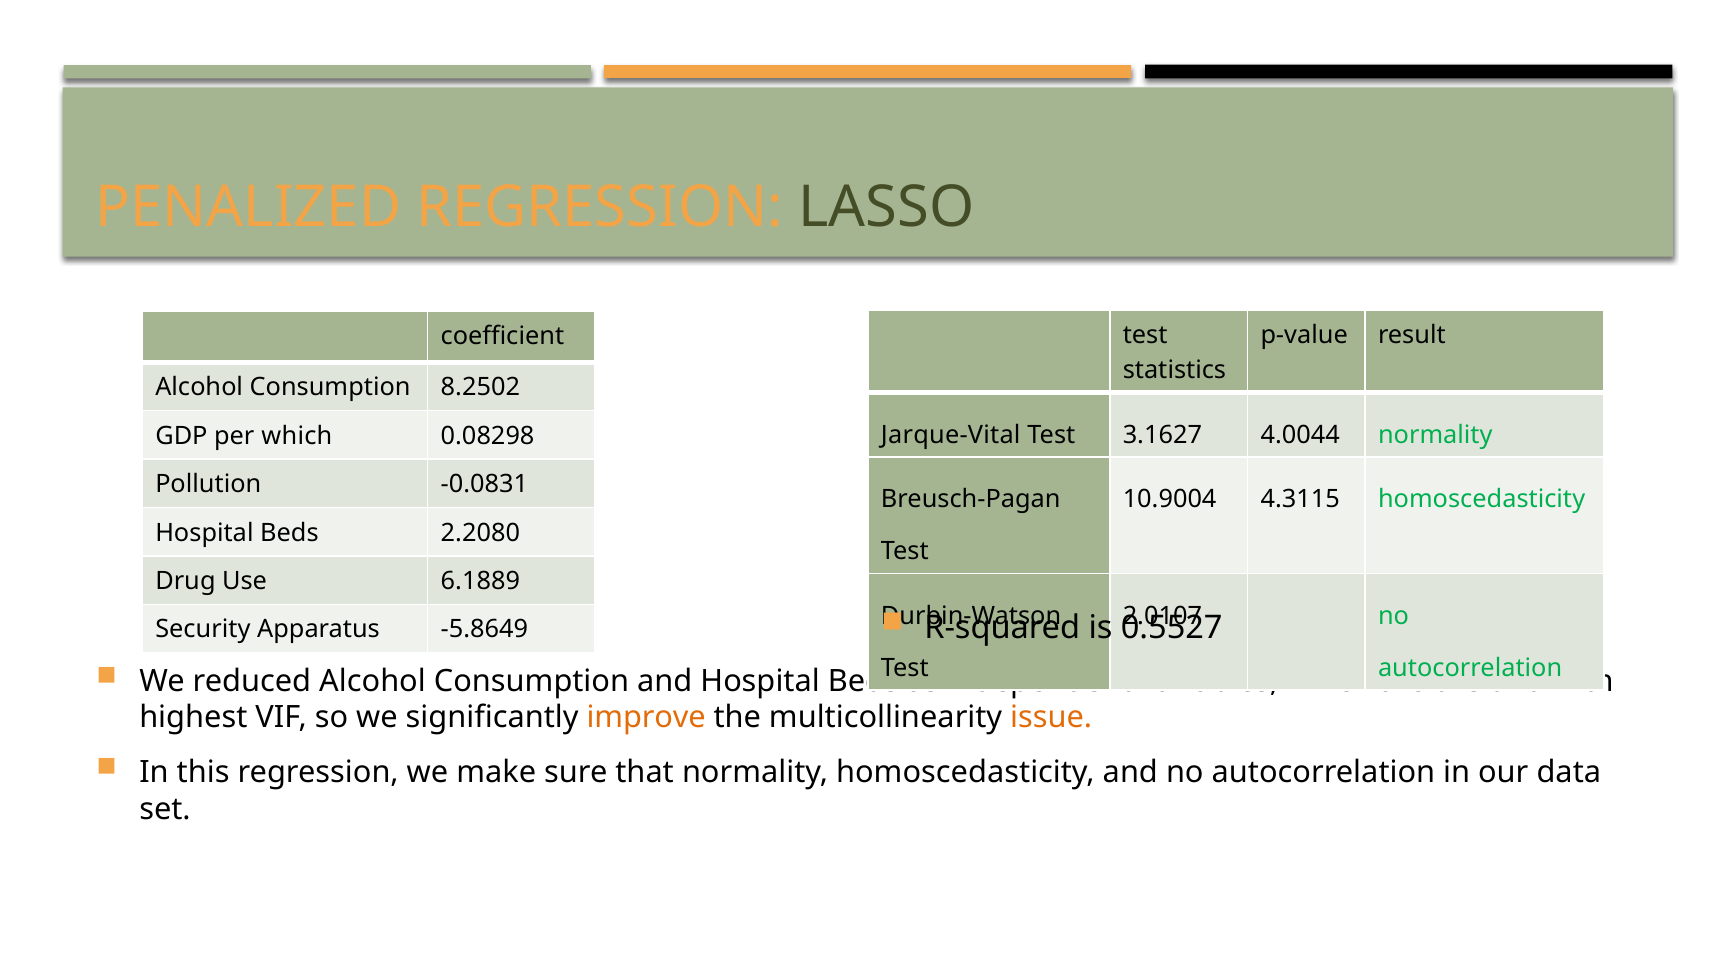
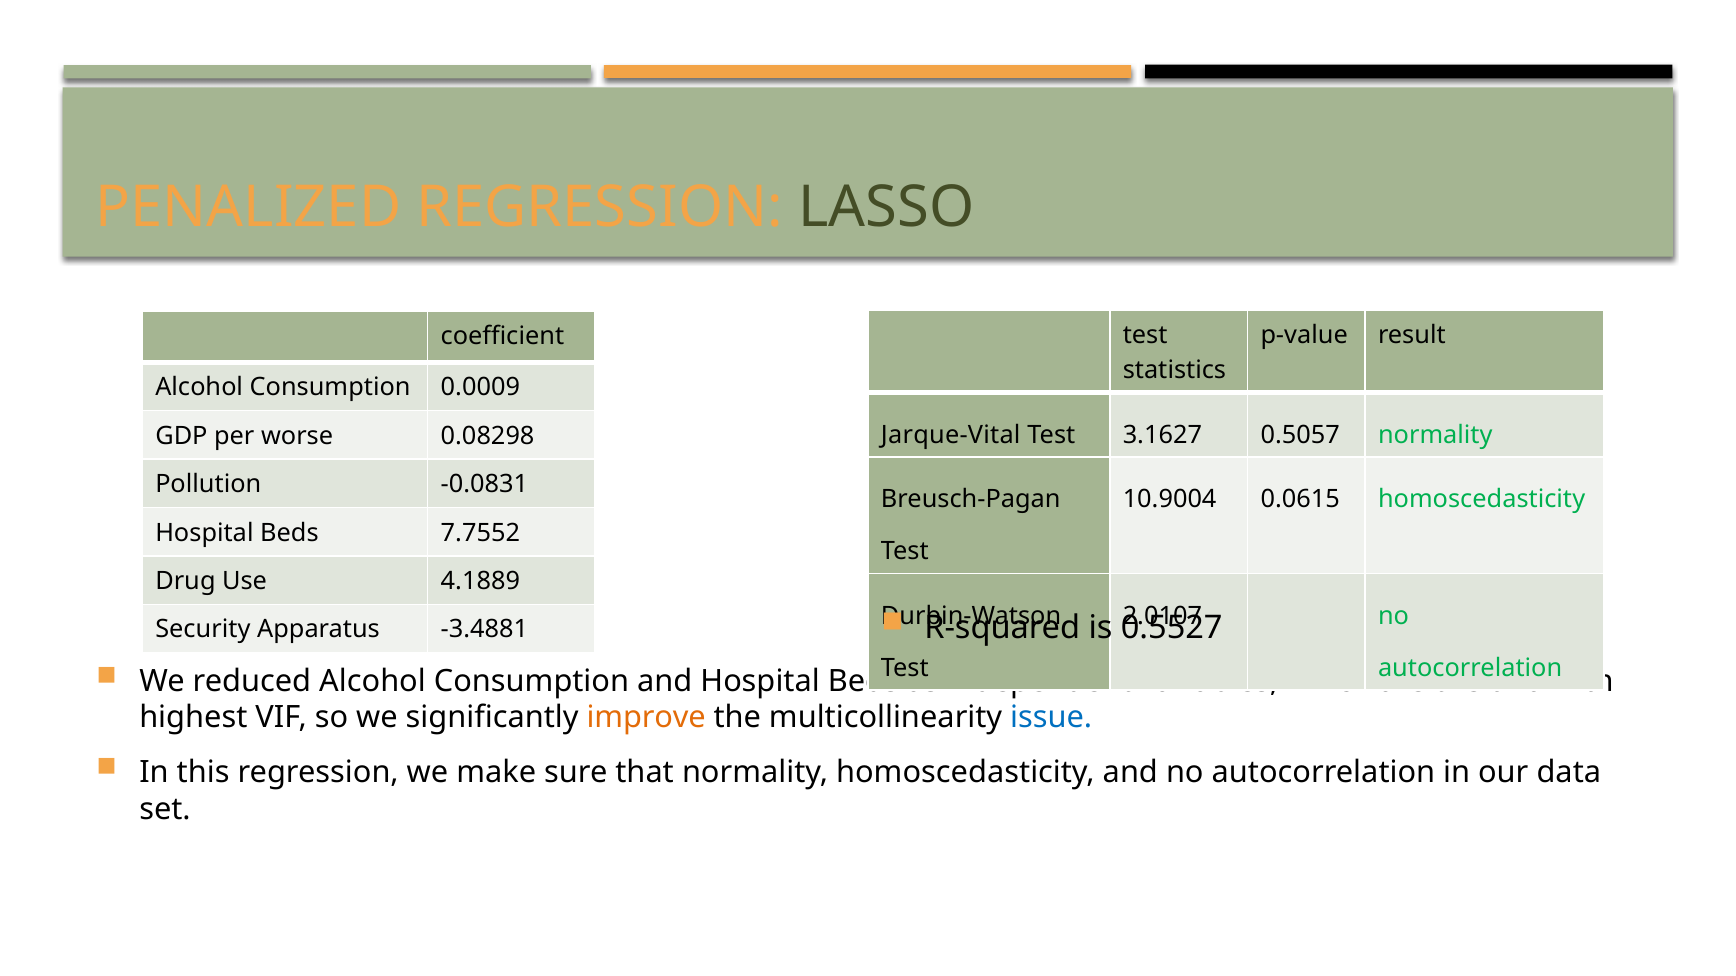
8.2502: 8.2502 -> 0.0009 (480, 388)
4.0044: 4.0044 -> 0.5057 (1300, 435)
per which: which -> worse (297, 436)
4.3115: 4.3115 -> 0.0615 (1300, 500)
2.2080: 2.2080 -> 7.7552 (480, 533)
6.1889: 6.1889 -> 4.1889 (480, 581)
-5.8649: -5.8649 -> -3.4881 (484, 630)
issue colour: orange -> blue (1051, 718)
